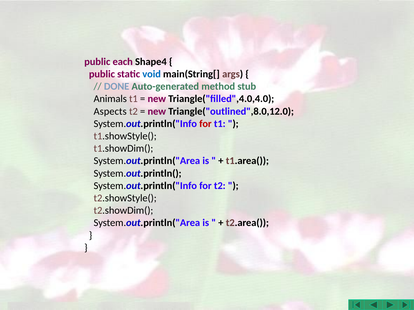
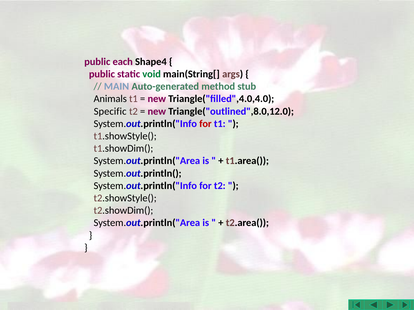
void colour: blue -> green (152, 74)
DONE: DONE -> MAIN (117, 87)
Aspects: Aspects -> Specific (110, 111)
